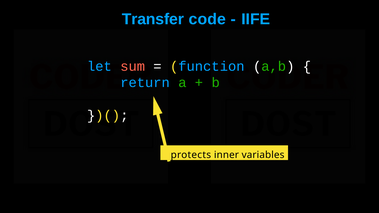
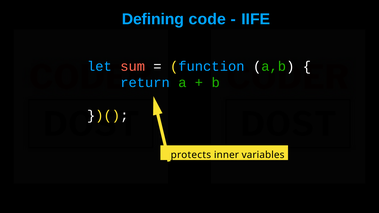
Transfer: Transfer -> Defining (153, 19)
